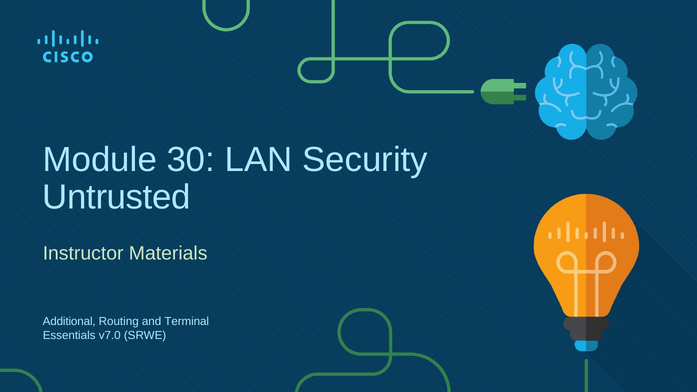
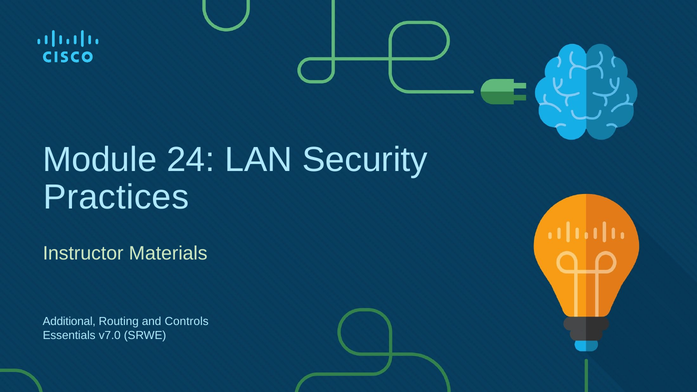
30: 30 -> 24 (191, 160)
Untrusted: Untrusted -> Practices (116, 197)
Terminal: Terminal -> Controls (187, 322)
